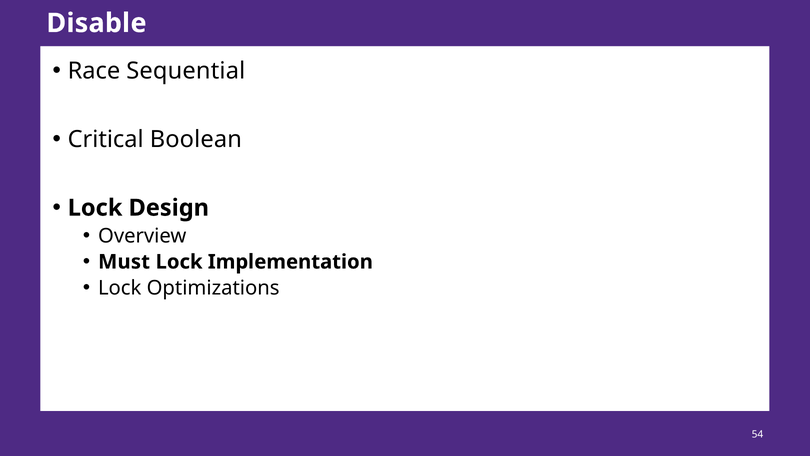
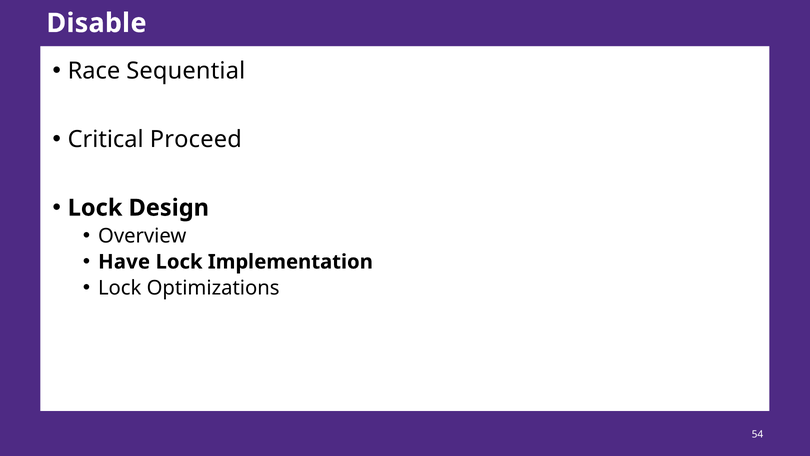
Boolean: Boolean -> Proceed (196, 139)
Must: Must -> Have (124, 262)
